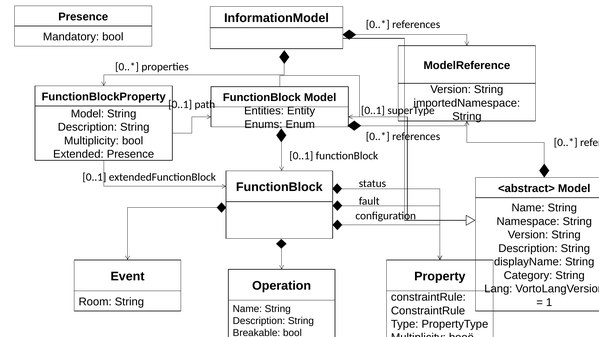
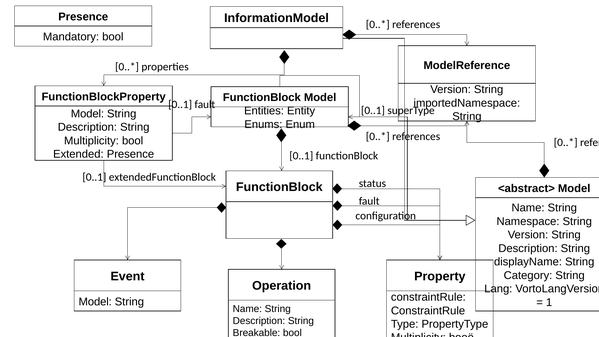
0..1 path: path -> fault (205, 104)
Room: Room -> Model (95, 302)
